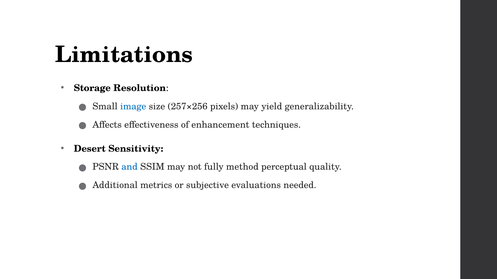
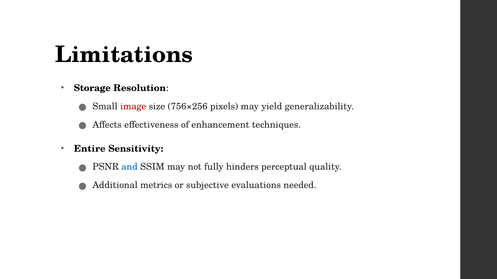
image colour: blue -> red (133, 107)
257×256: 257×256 -> 756×256 (188, 107)
Desert: Desert -> Entire (90, 149)
method: method -> hinders (242, 167)
